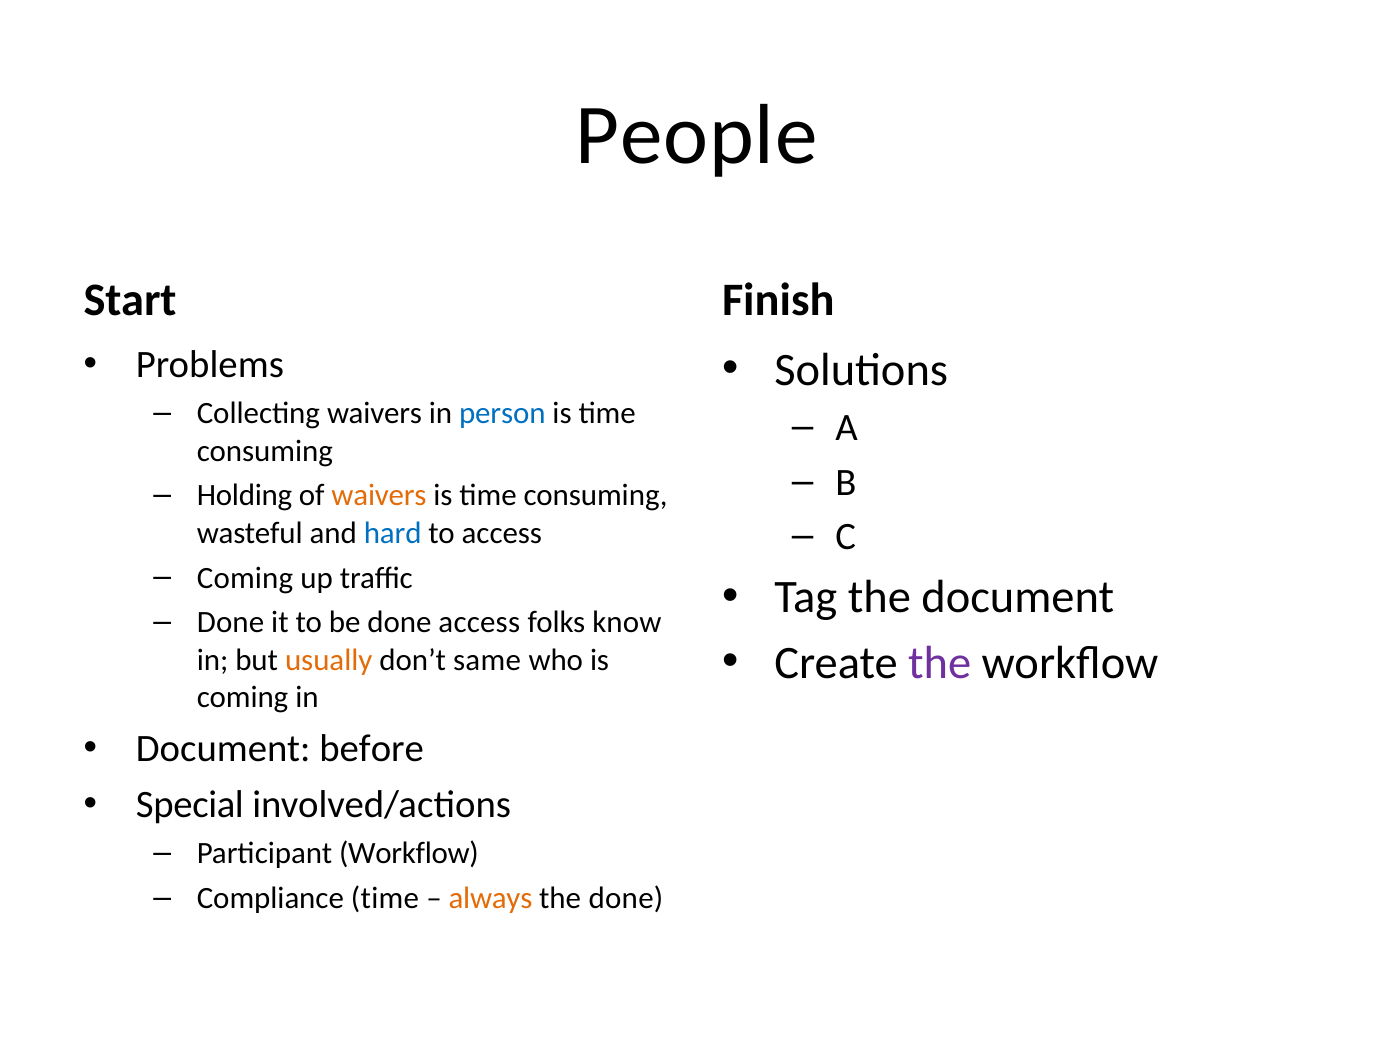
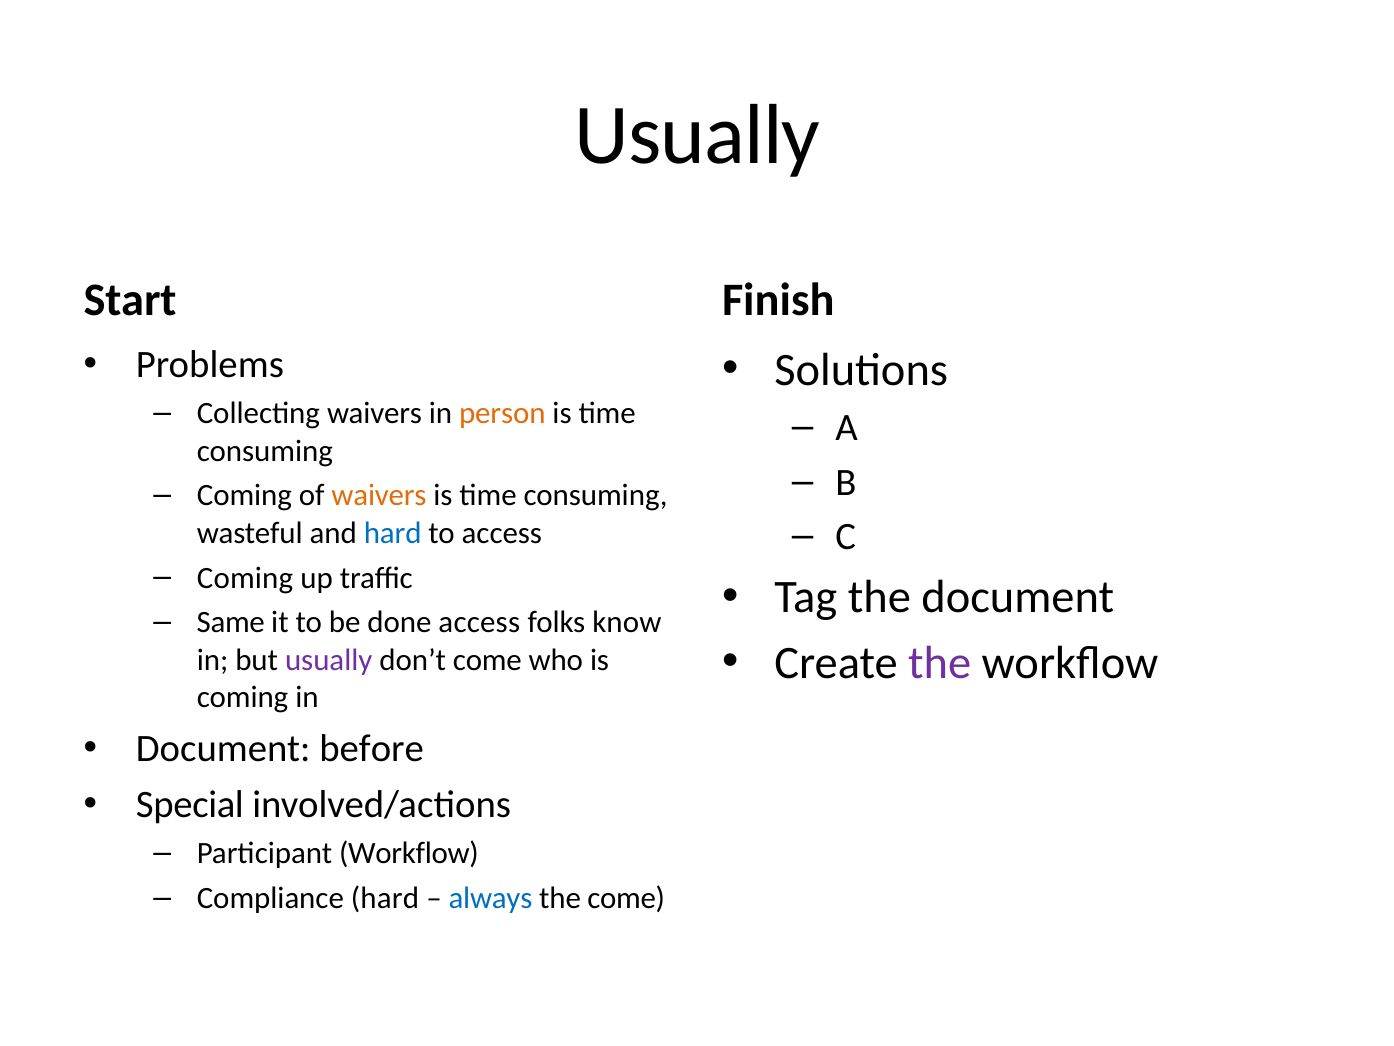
People: People -> Usually (697, 135)
person colour: blue -> orange (502, 413)
Holding: Holding -> Coming (244, 496)
Done: Done -> Same (231, 622)
usually colour: orange -> purple (329, 660)
don’t same: same -> come (487, 660)
Compliance time: time -> hard (385, 898)
always colour: orange -> blue (490, 898)
the done: done -> come (626, 898)
